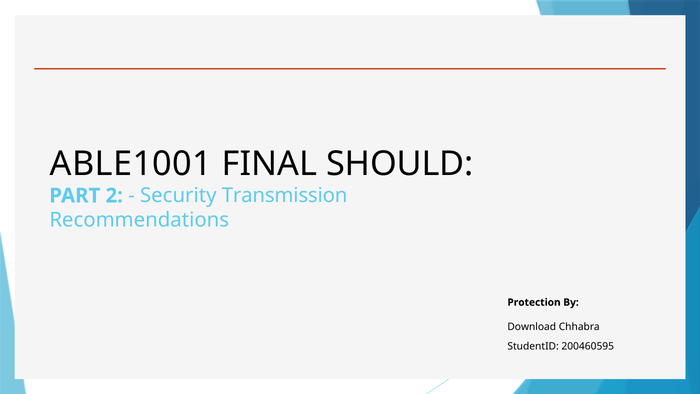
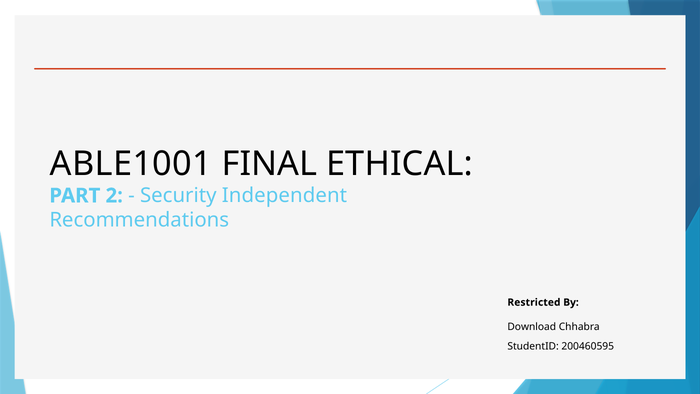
SHOULD: SHOULD -> ETHICAL (400, 164)
Transmission: Transmission -> Independent (284, 196)
Protection: Protection -> Restricted (534, 302)
